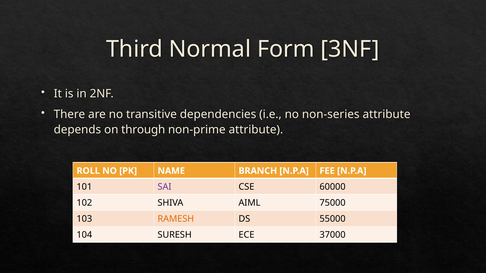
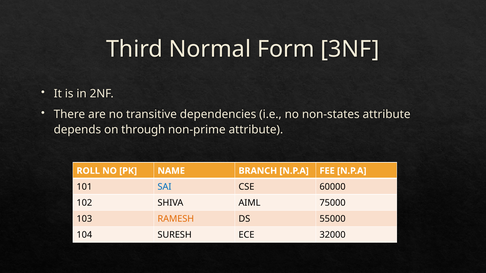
non-series: non-series -> non-states (331, 115)
SAI colour: purple -> blue (165, 187)
37000: 37000 -> 32000 (333, 235)
